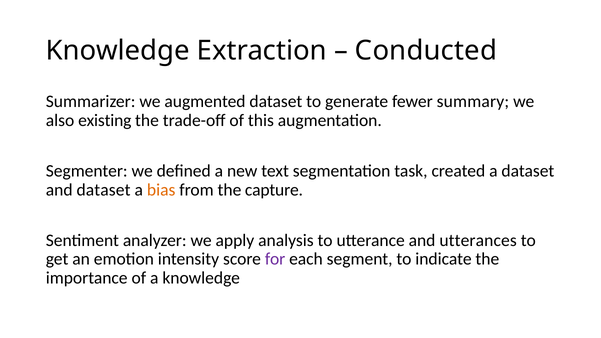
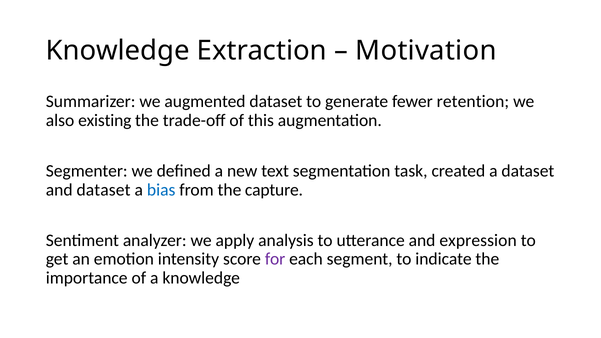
Conducted: Conducted -> Motivation (426, 50)
summary: summary -> retention (473, 102)
bias colour: orange -> blue (161, 190)
utterances: utterances -> expression (478, 240)
